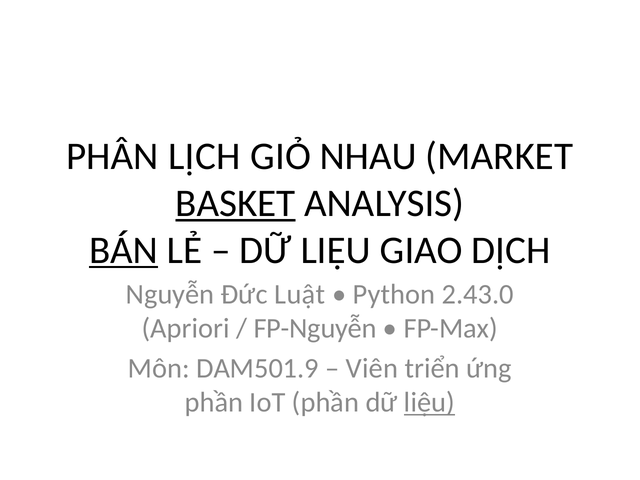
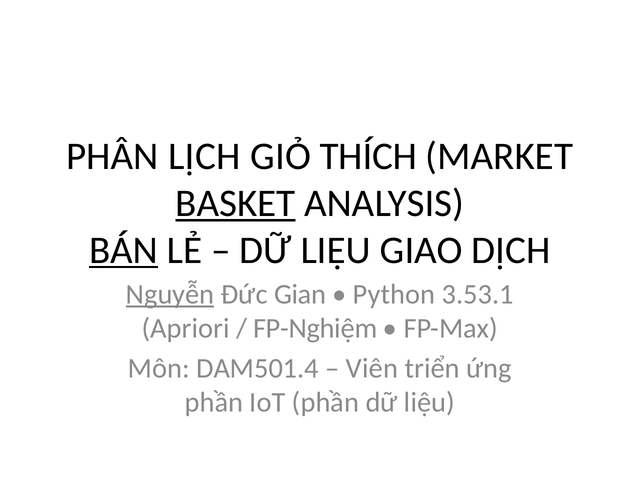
NHAU: NHAU -> THÍCH (368, 156)
Nguyễn underline: none -> present (170, 294)
Luật: Luật -> Gian (300, 294)
2.43.0: 2.43.0 -> 3.53.1 (478, 294)
FP-Nguyễn: FP-Nguyễn -> FP-Nghiệm (315, 328)
DAM501.9: DAM501.9 -> DAM501.4 (257, 368)
liệu underline: present -> none (429, 402)
